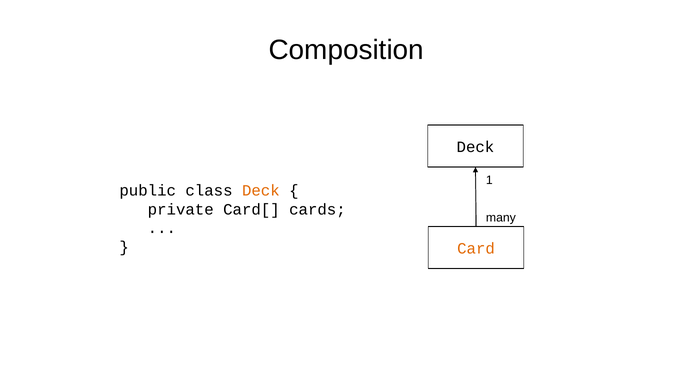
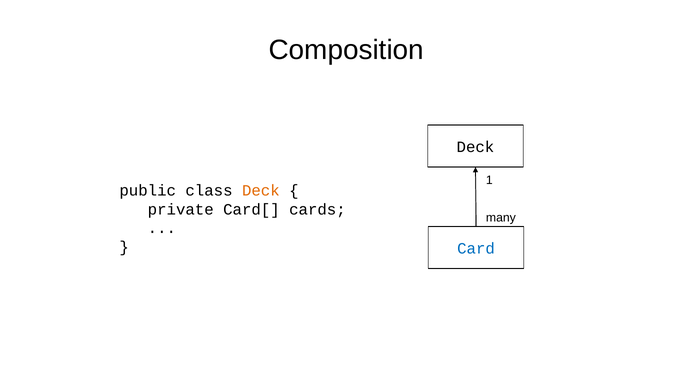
Card colour: orange -> blue (476, 248)
